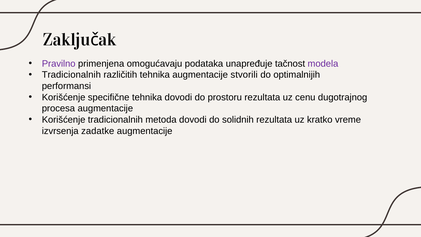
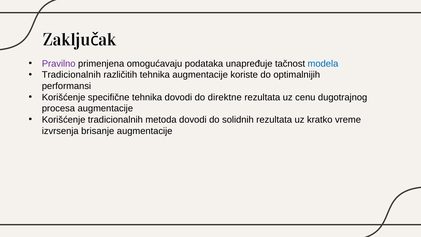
modela colour: purple -> blue (323, 64)
stvorili: stvorili -> koriste (244, 75)
prostoru: prostoru -> direktne (225, 97)
zadatke: zadatke -> brisanje (98, 131)
